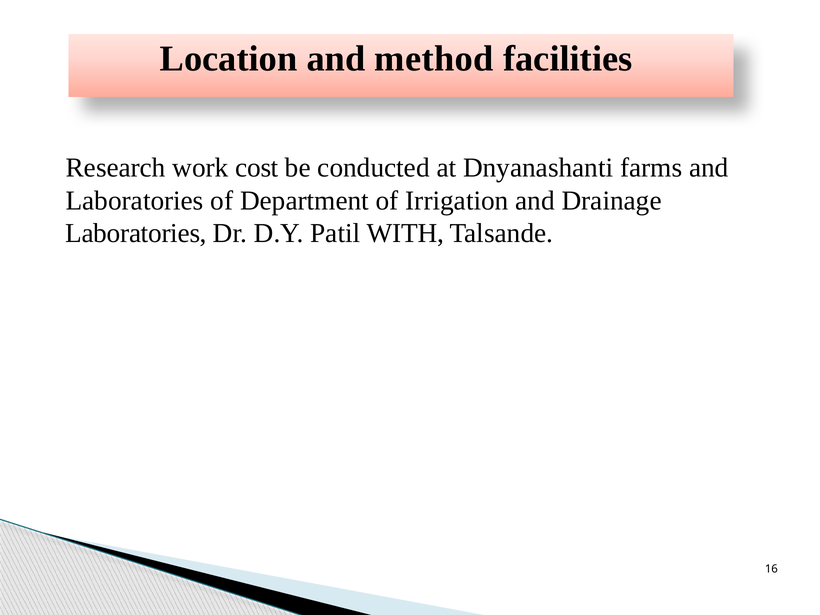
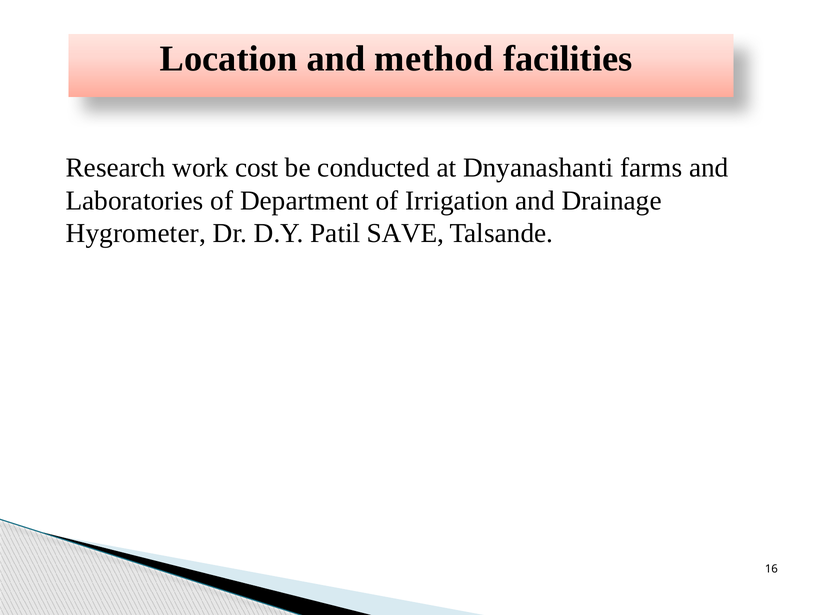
Laboratories: Laboratories -> Hygrometer (136, 233)
WITH: WITH -> SAVE (405, 233)
